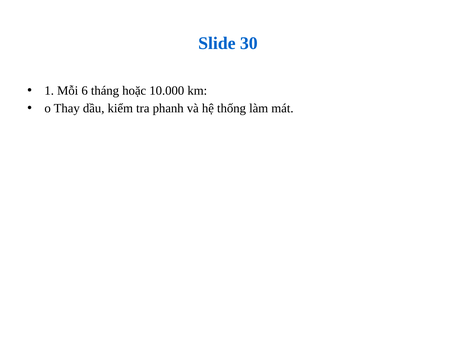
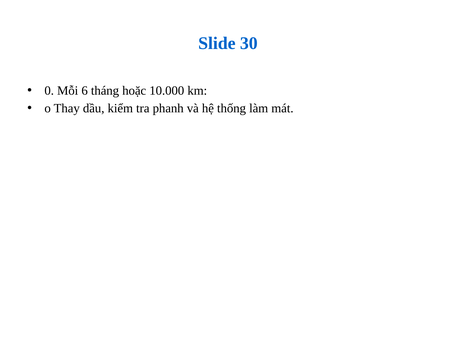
1: 1 -> 0 (49, 91)
